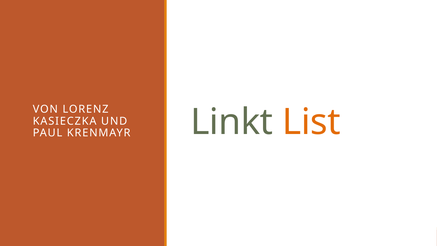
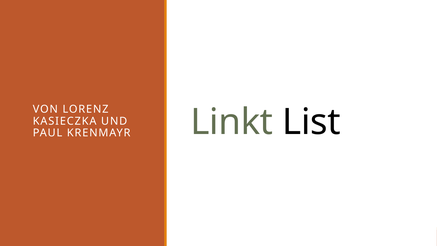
List colour: orange -> black (311, 122)
